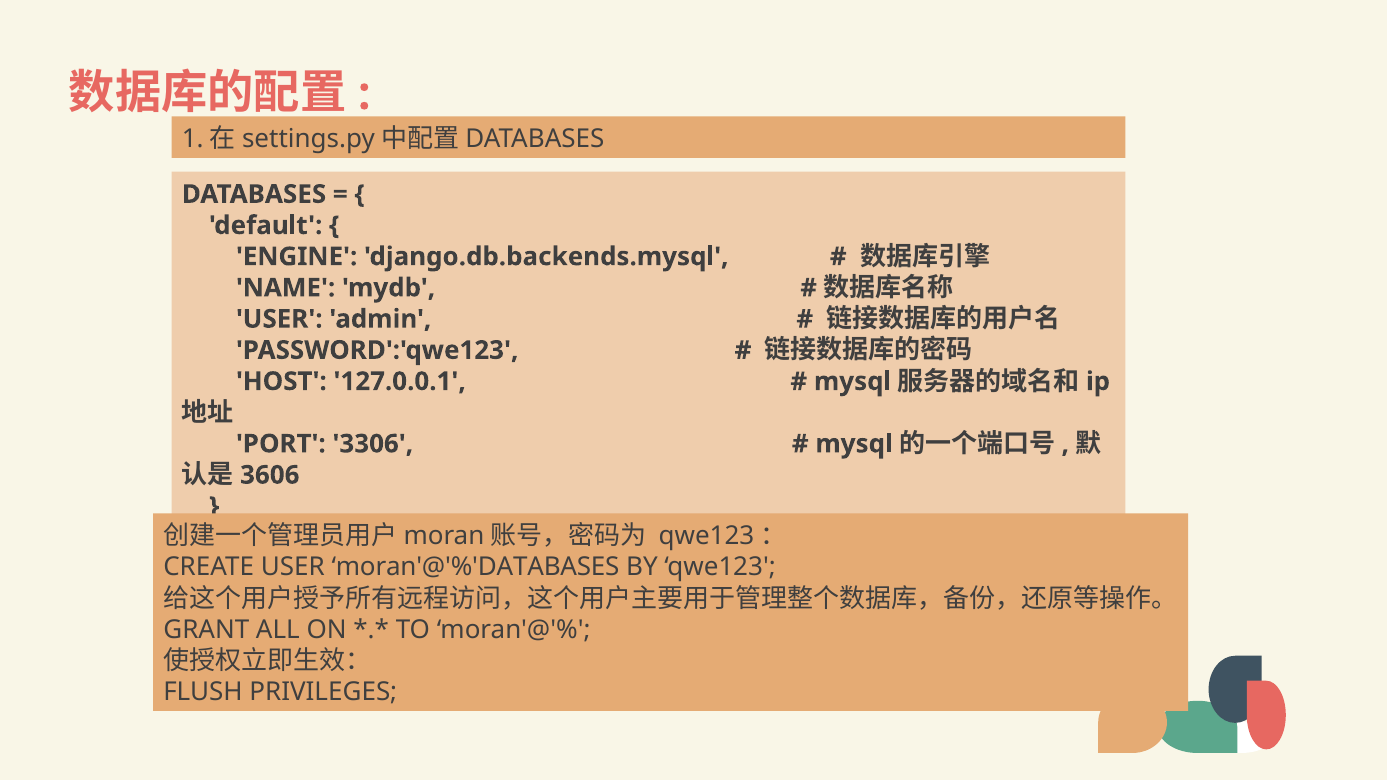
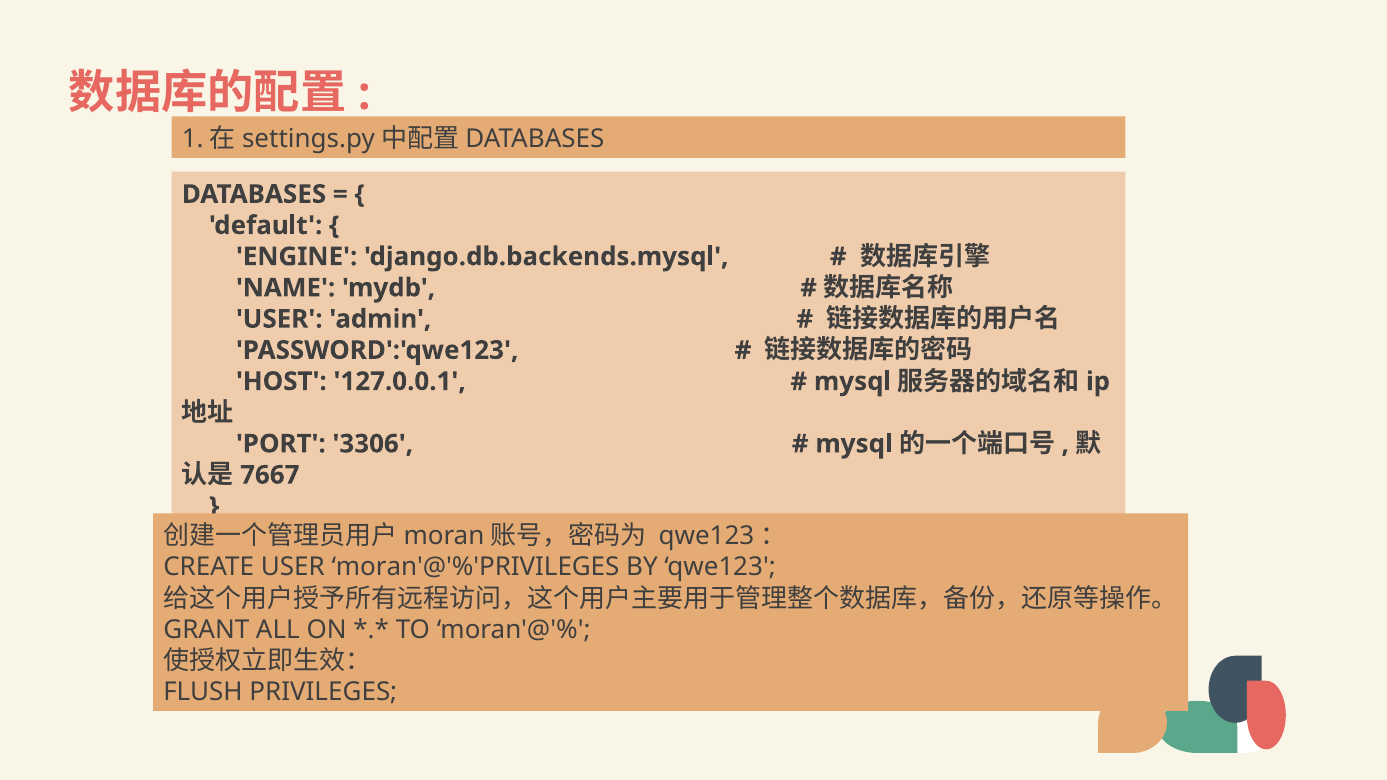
3606: 3606 -> 7667 (270, 475)
moran'@'%'DATABASES: moran'@'%'DATABASES -> moran'@'%'PRIVILEGES (475, 567)
